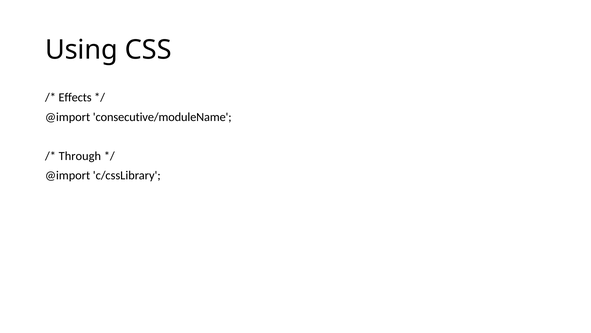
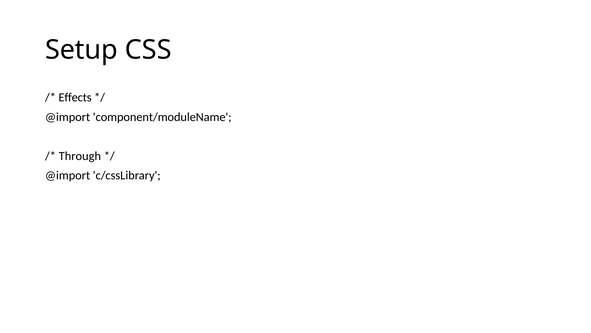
Using: Using -> Setup (81, 50)
consecutive/moduleName: consecutive/moduleName -> component/moduleName (162, 117)
